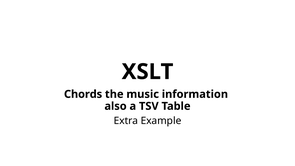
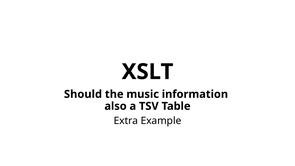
Chords: Chords -> Should (83, 94)
